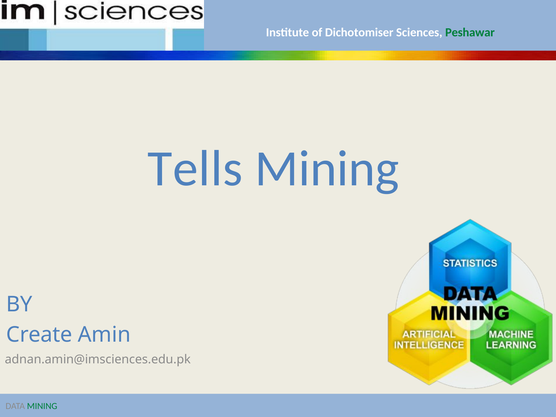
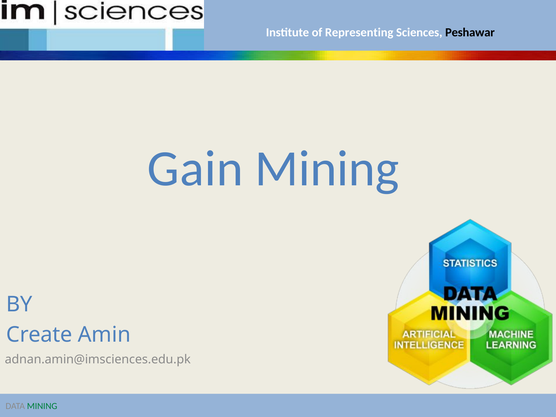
Dichotomiser: Dichotomiser -> Representing (359, 32)
Peshawar colour: green -> black (470, 32)
Tells: Tells -> Gain (195, 169)
